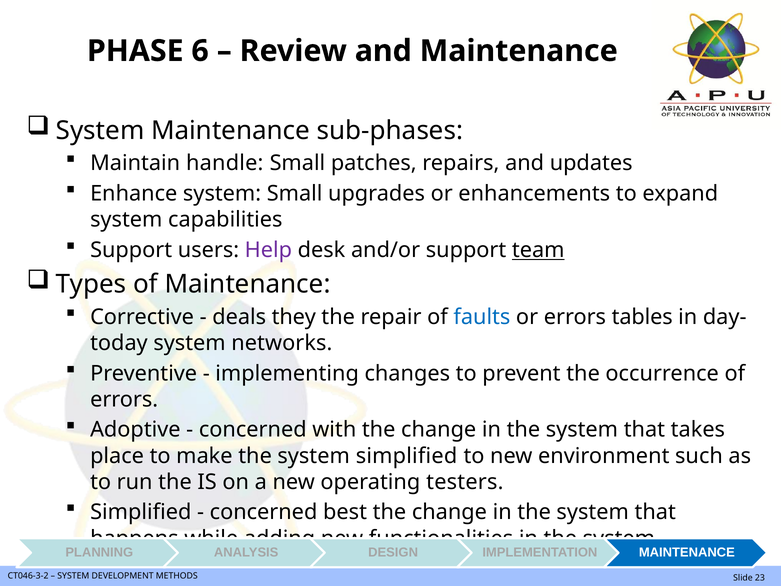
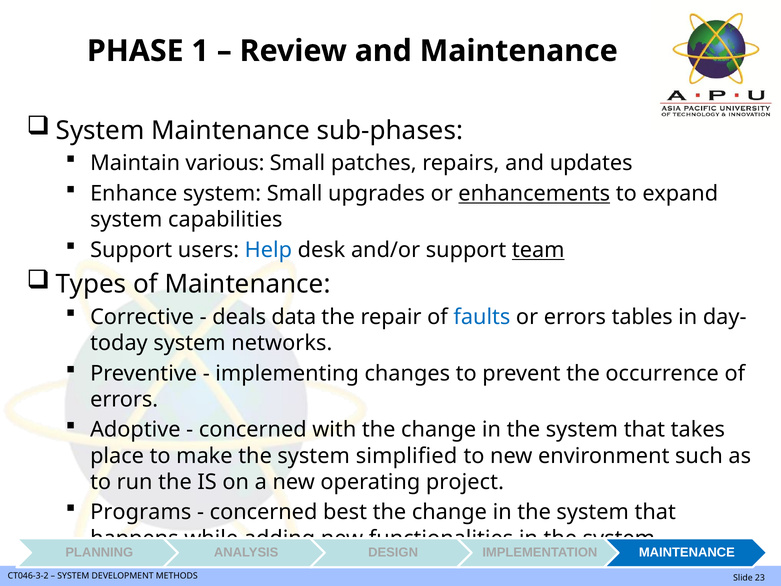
6: 6 -> 1 (200, 51)
handle: handle -> various (225, 163)
enhancements underline: none -> present (534, 194)
Help colour: purple -> blue (268, 250)
they: they -> data (294, 317)
testers: testers -> project (465, 482)
Simplified: Simplified -> Programs (141, 512)
